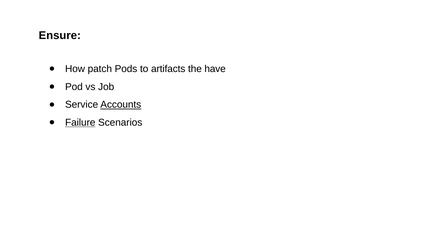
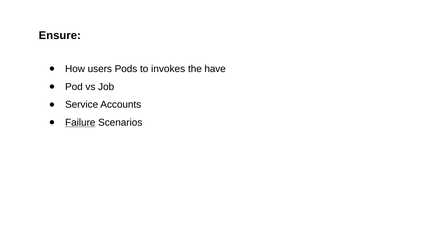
patch: patch -> users (100, 69)
artifacts: artifacts -> invokes (168, 69)
Accounts underline: present -> none (121, 105)
